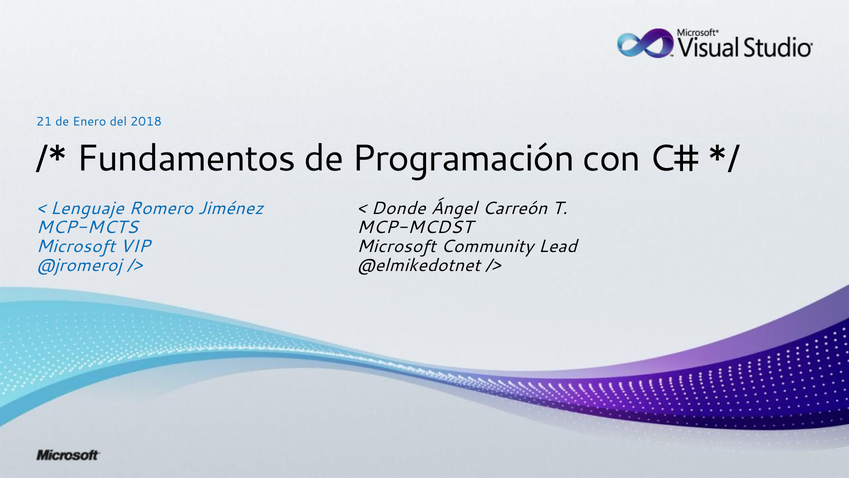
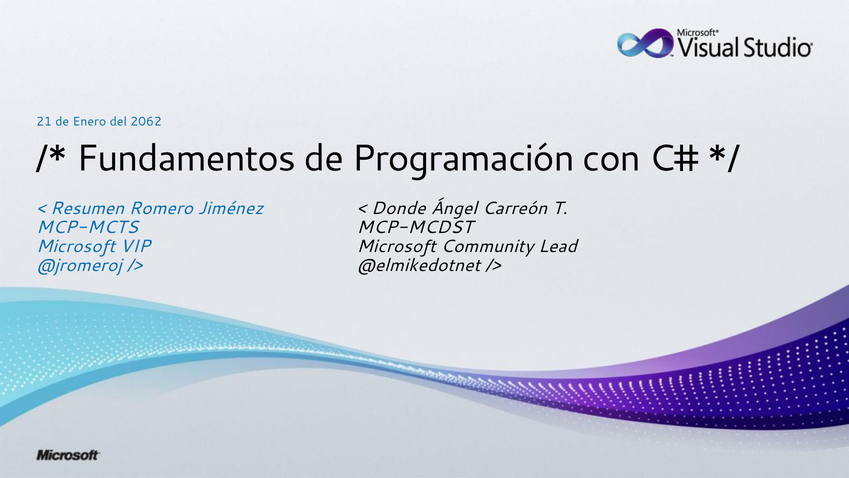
2018: 2018 -> 2062 (146, 122)
Lenguaje: Lenguaje -> Resumen (87, 208)
